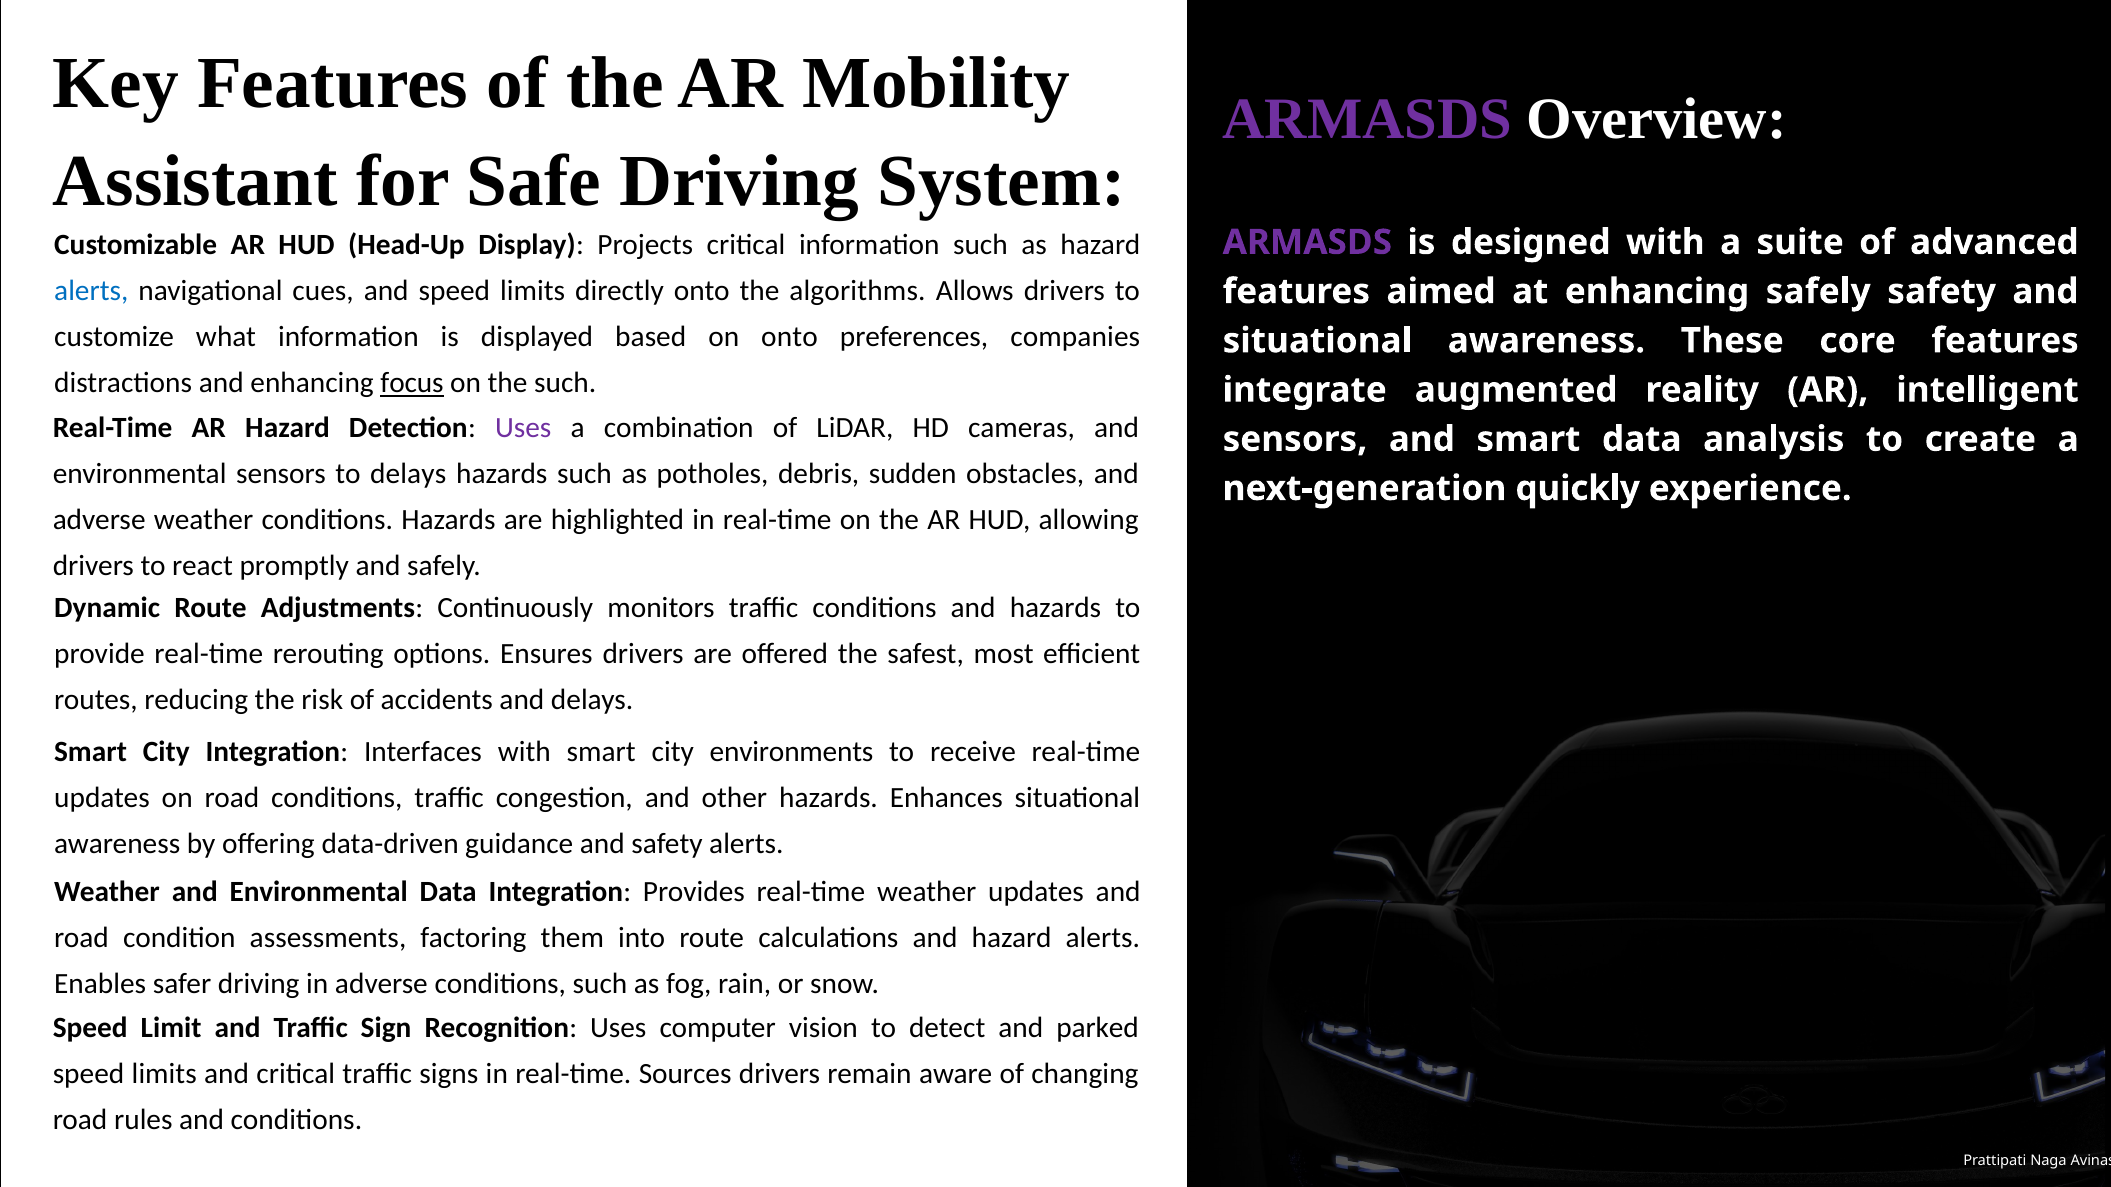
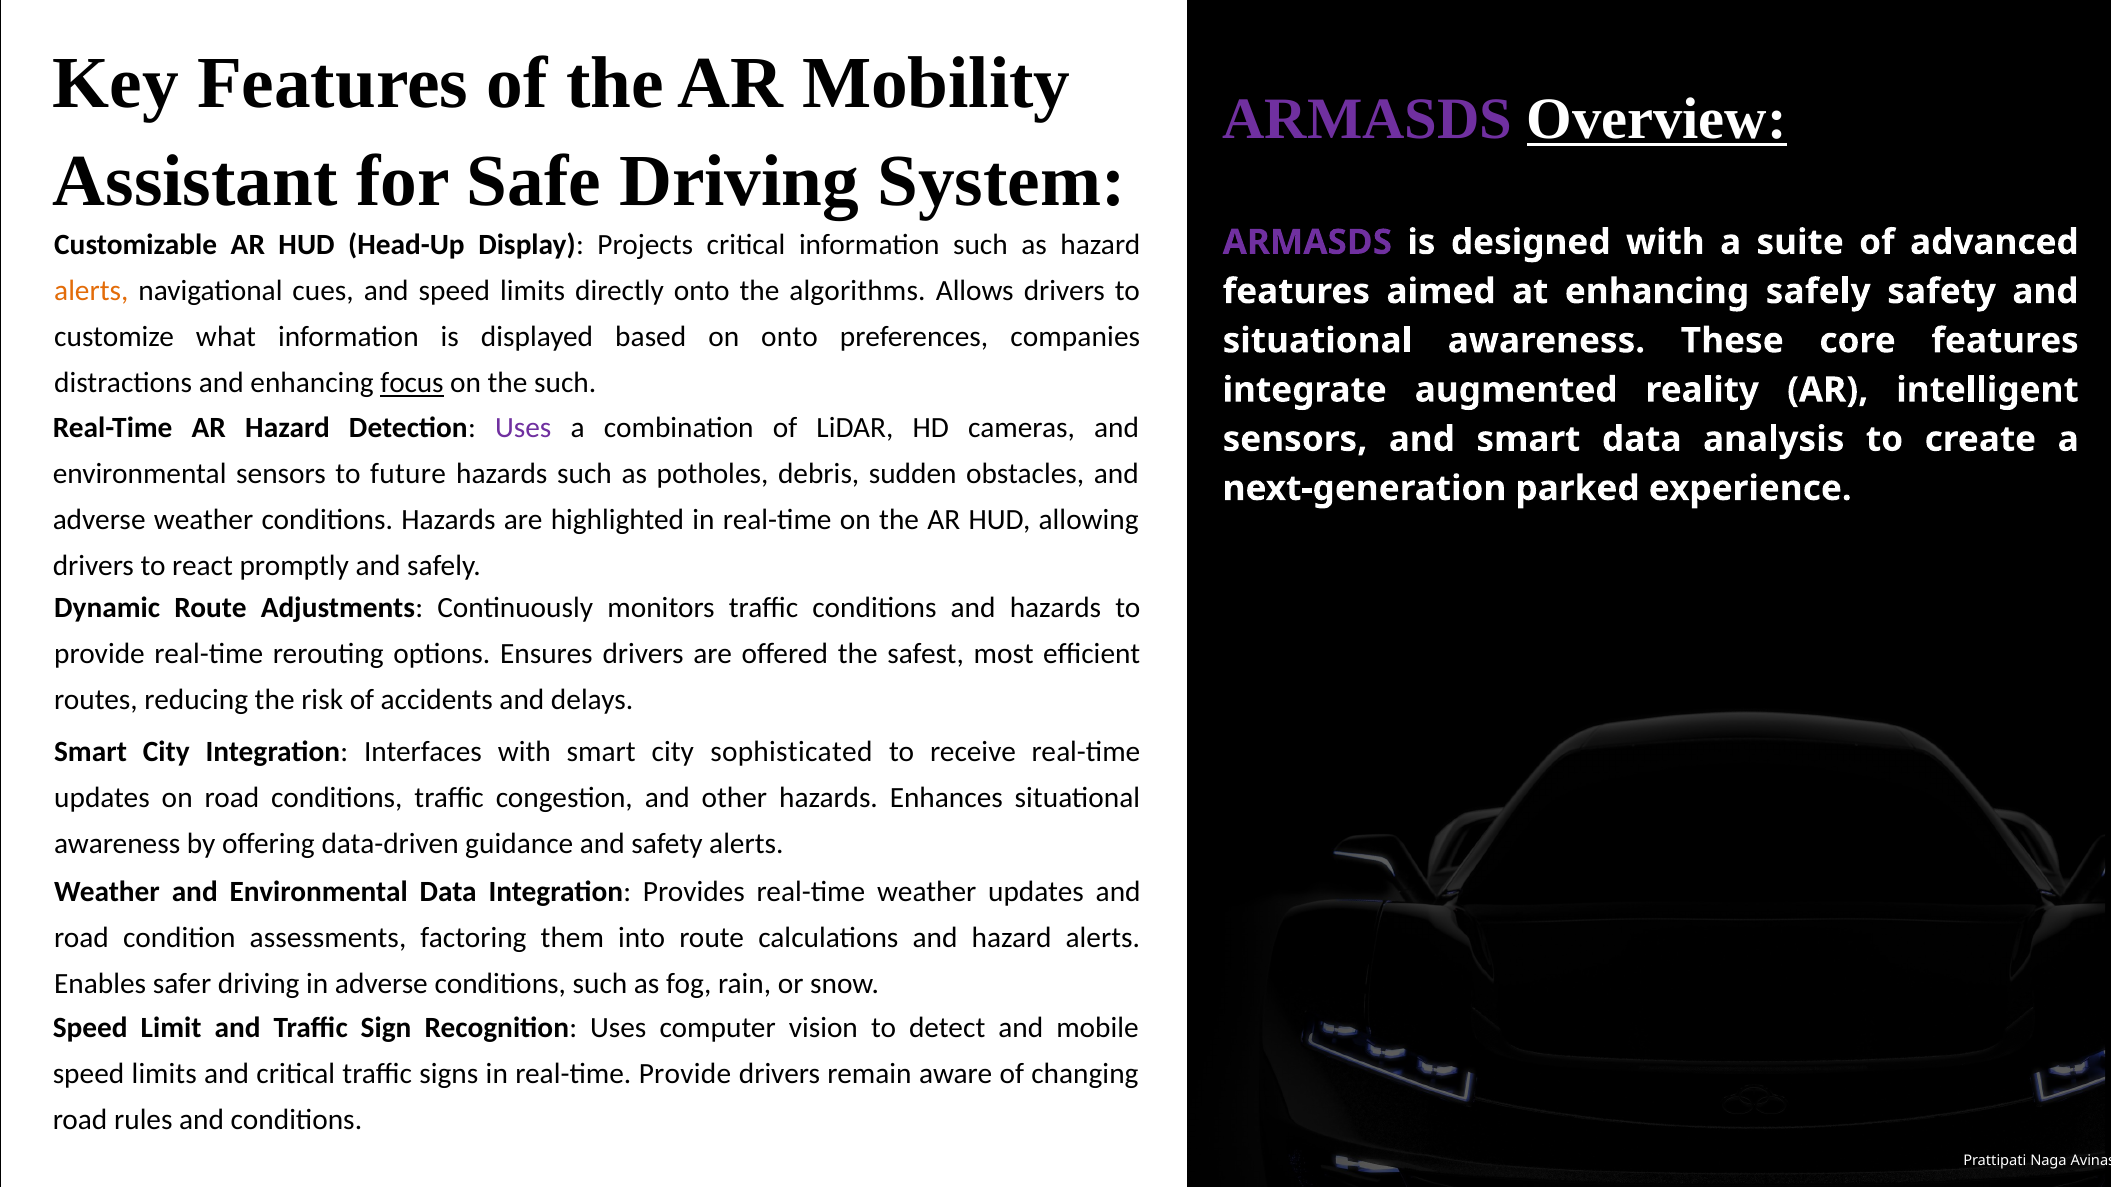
Overview underline: none -> present (1657, 120)
alerts colour: blue -> orange (91, 291)
to delays: delays -> future (408, 474)
quickly: quickly -> parked (1578, 489)
environments: environments -> sophisticated (791, 752)
parked: parked -> mobile (1098, 1028)
real-time Sources: Sources -> Provide (685, 1074)
